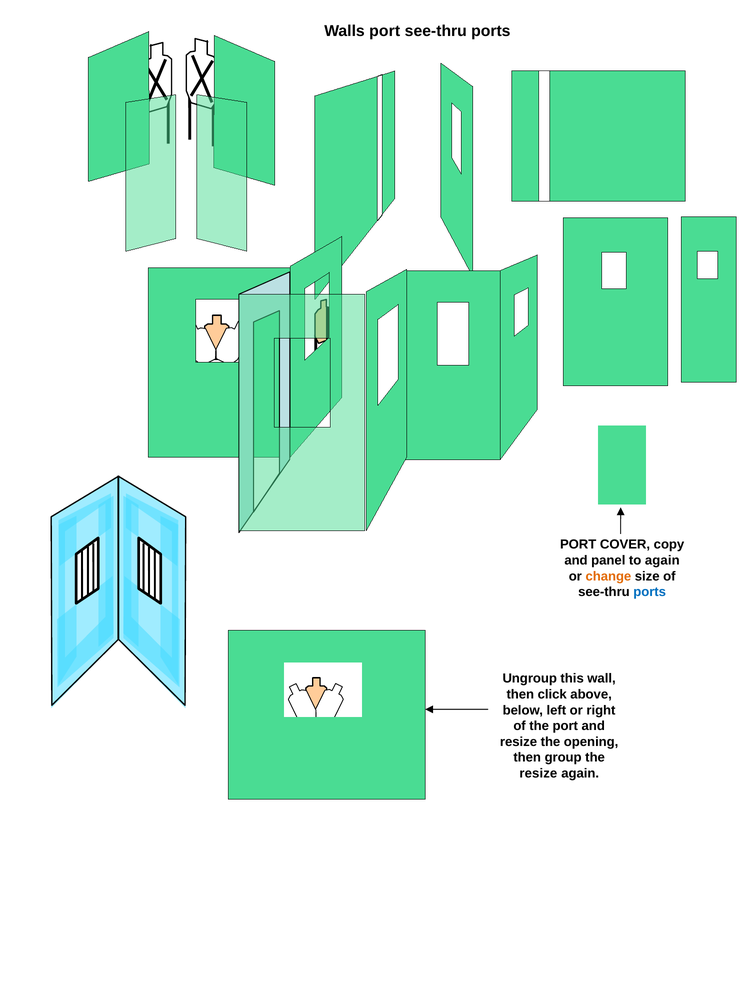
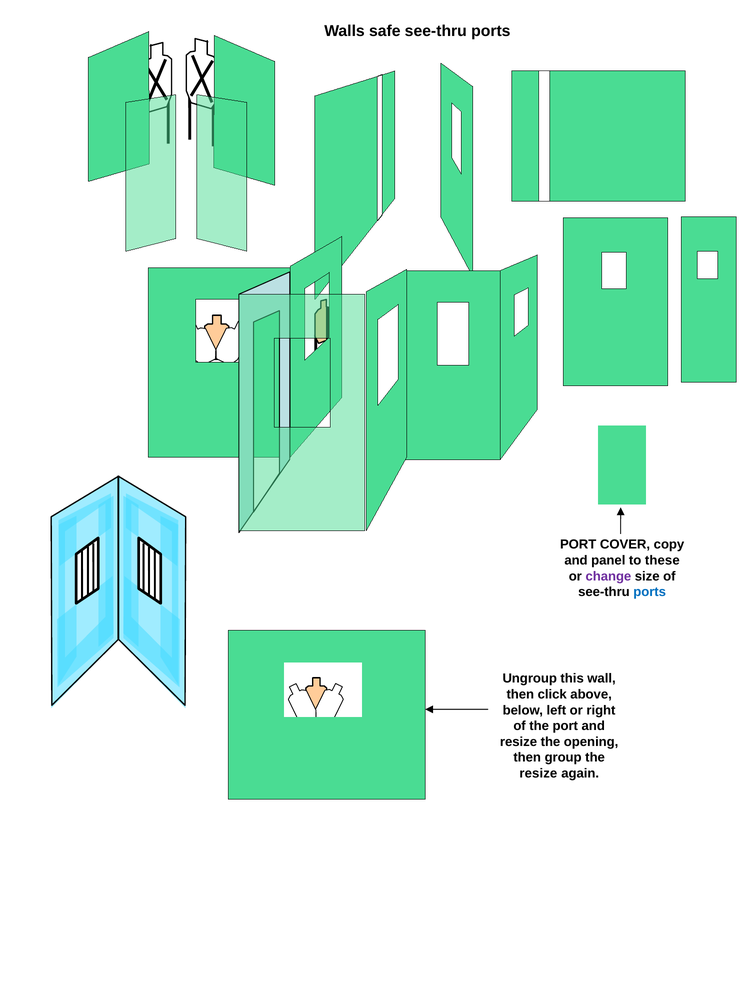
Walls port: port -> safe (385, 31)
to again: again -> these (662, 560)
change colour: orange -> purple (608, 576)
